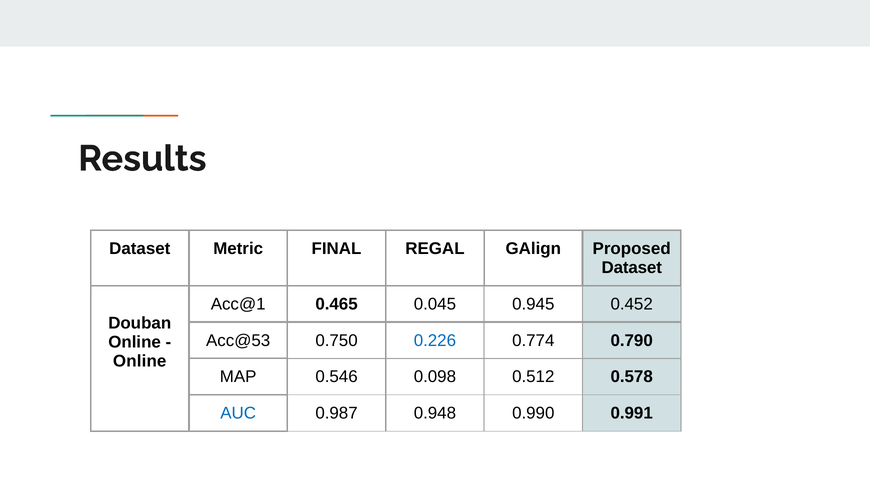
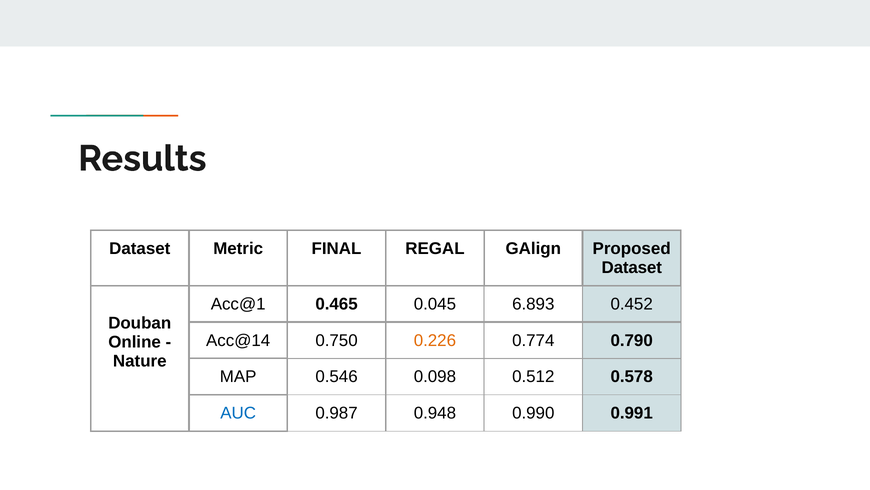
0.945: 0.945 -> 6.893 (533, 304)
Acc@53: Acc@53 -> Acc@14 (238, 340)
0.226 colour: blue -> orange (435, 340)
Online: Online -> Nature (140, 361)
